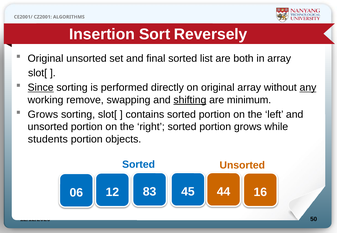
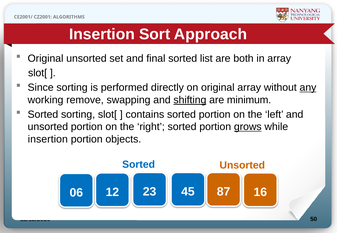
Reversely: Reversely -> Approach (211, 34)
Since underline: present -> none (41, 88)
Grows: Grows -> Sorted (43, 115)
grows underline: none -> present (248, 127)
students: students -> insertion (48, 139)
83: 83 -> 23 (150, 192)
44: 44 -> 87 (224, 192)
